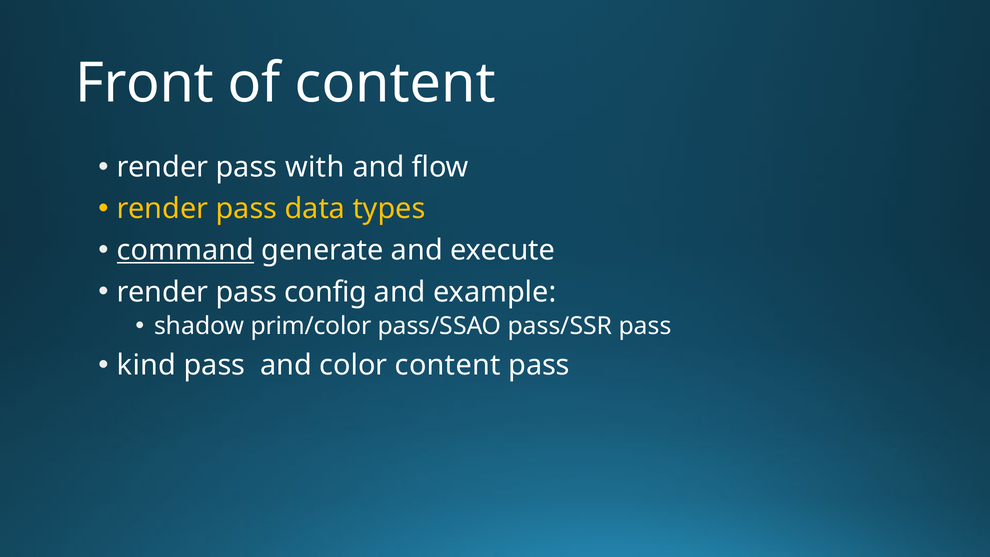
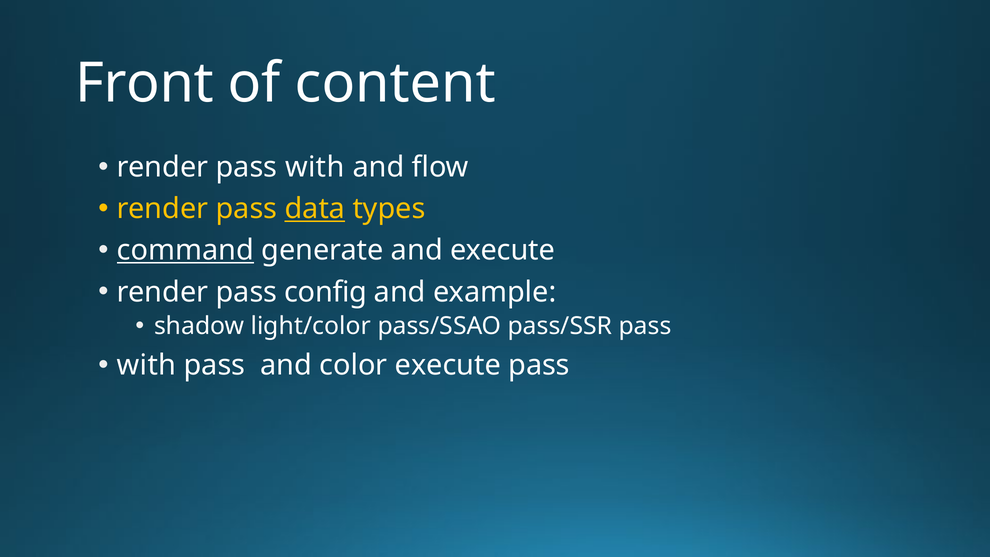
data underline: none -> present (315, 209)
prim/color: prim/color -> light/color (311, 326)
kind: kind -> with (146, 365)
color content: content -> execute (448, 365)
